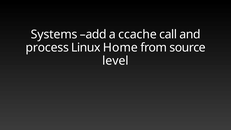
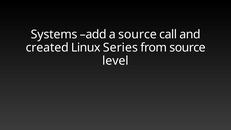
a ccache: ccache -> source (137, 34)
process: process -> created (47, 48)
Home: Home -> Series (120, 48)
